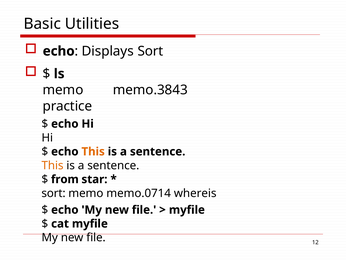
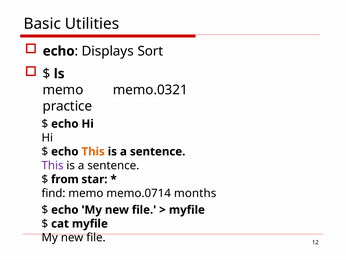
memo.3843: memo.3843 -> memo.0321 (150, 90)
This colour: orange -> purple (53, 165)
sort: sort -> find (53, 193)
whereis: whereis -> months (195, 193)
